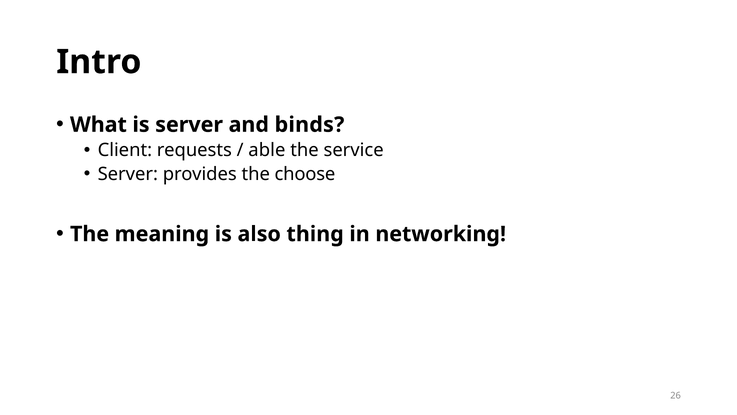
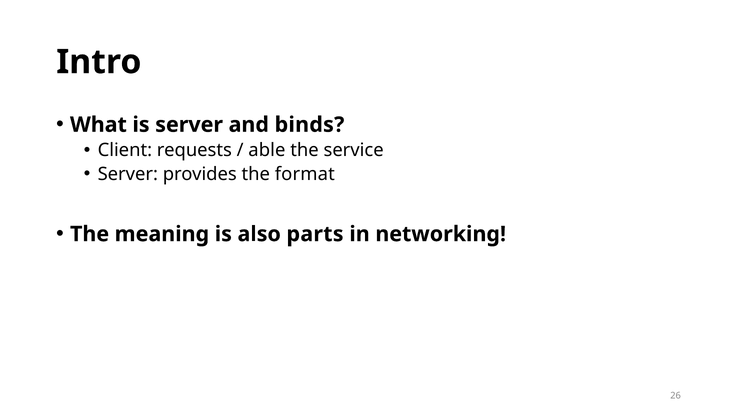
choose: choose -> format (305, 174)
thing: thing -> parts (315, 234)
